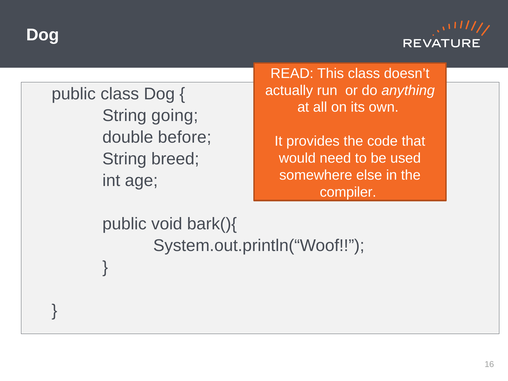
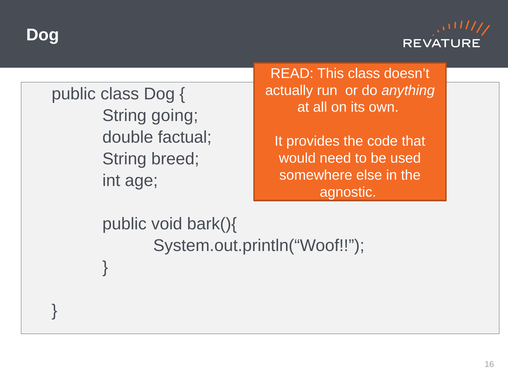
before: before -> factual (185, 137)
compiler: compiler -> agnostic (348, 192)
